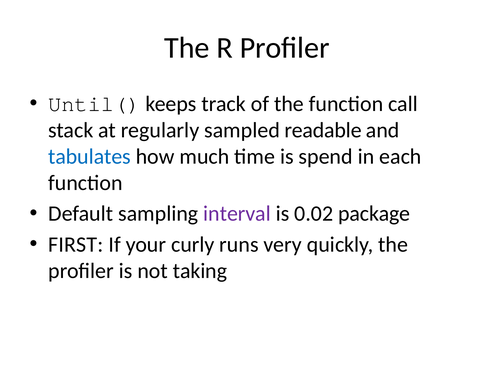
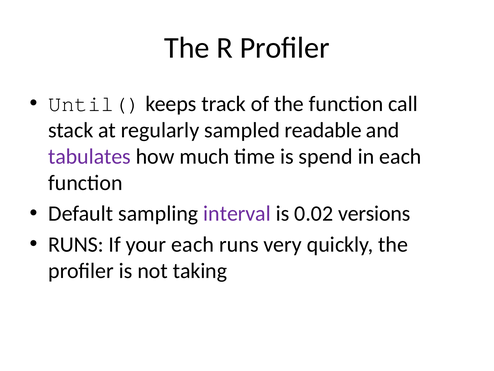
tabulates colour: blue -> purple (90, 156)
package: package -> versions (374, 213)
FIRST: FIRST -> RUNS (76, 244)
your curly: curly -> each (193, 244)
